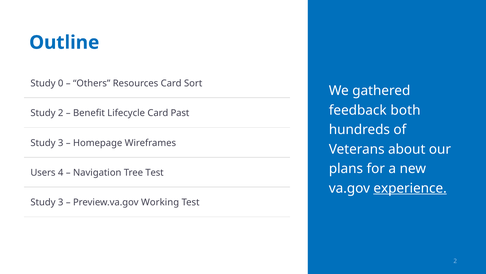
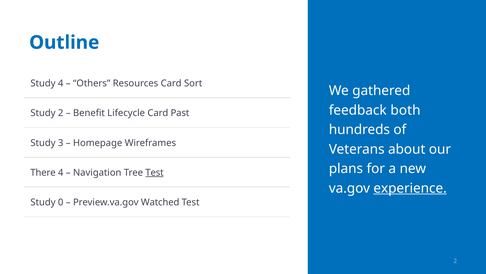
Study 0: 0 -> 4 (61, 83)
Users: Users -> There (43, 172)
Test underline: none -> present (155, 172)
3: 3 -> 0 (61, 202)
Working: Working -> Watched (160, 202)
